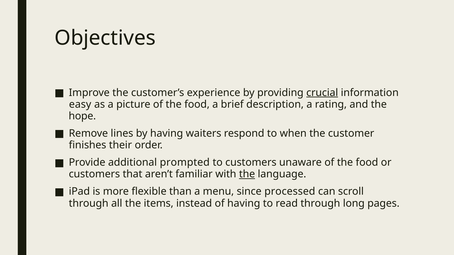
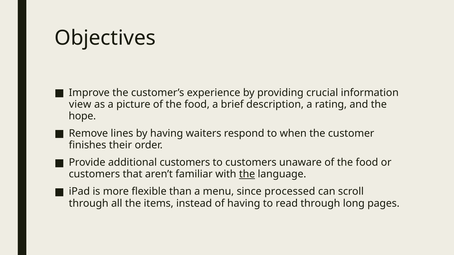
crucial underline: present -> none (322, 93)
easy: easy -> view (80, 104)
additional prompted: prompted -> customers (185, 163)
